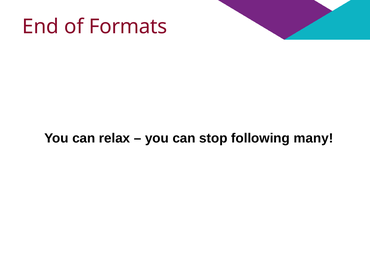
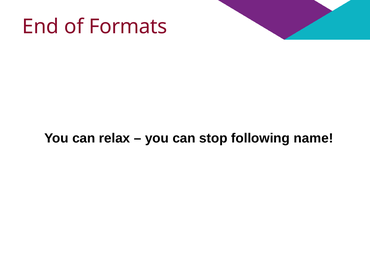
many: many -> name (313, 139)
